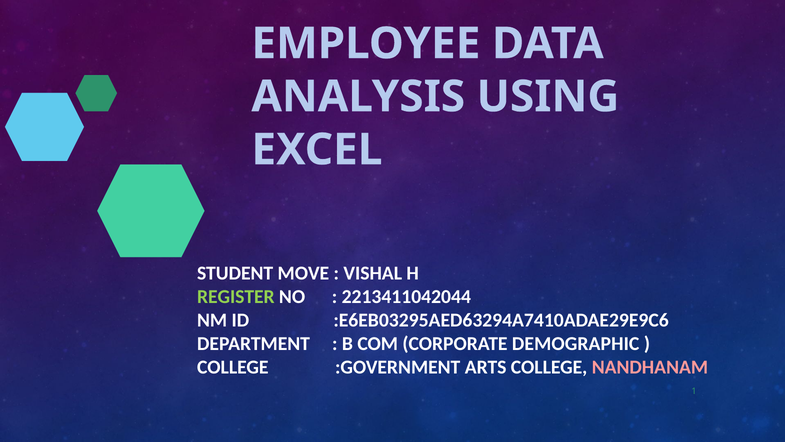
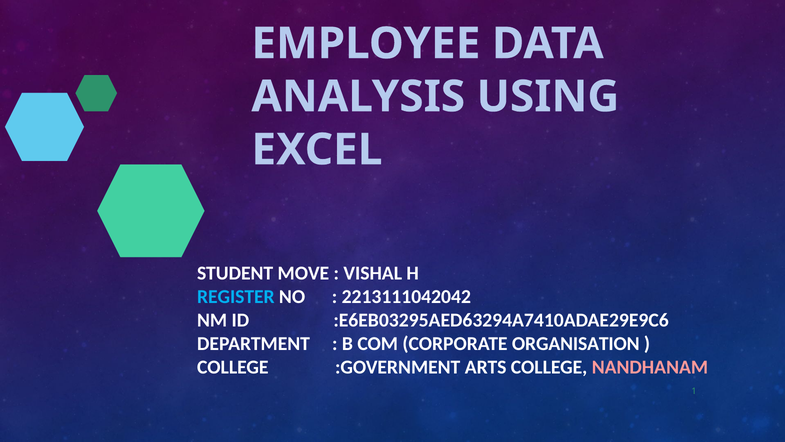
REGISTER colour: light green -> light blue (236, 296)
2213411042044: 2213411042044 -> 2213111042042 (406, 296)
DEMOGRAPHIC: DEMOGRAPHIC -> ORGANISATION (576, 344)
